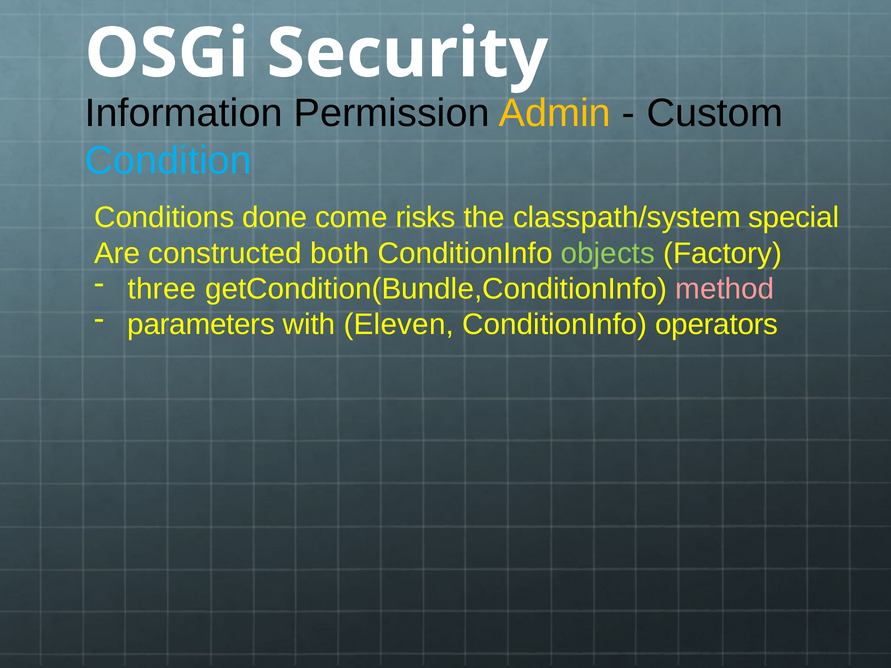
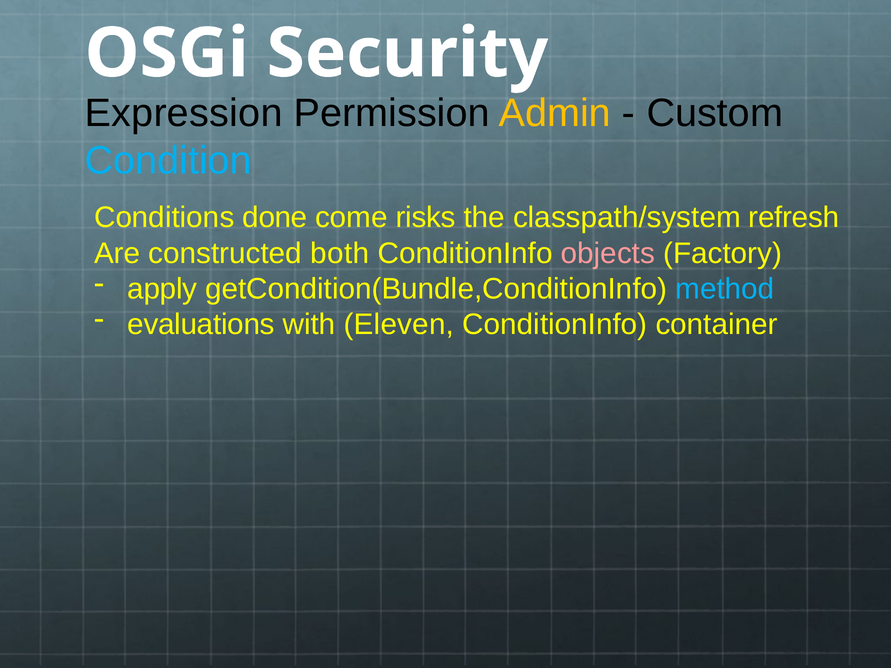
Information: Information -> Expression (184, 113)
special: special -> refresh (794, 218)
objects colour: light green -> pink (608, 253)
three: three -> apply (162, 289)
method colour: pink -> light blue (725, 289)
parameters: parameters -> evaluations (201, 325)
operators: operators -> container (717, 325)
